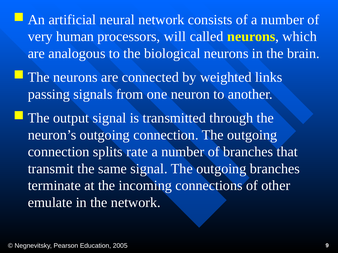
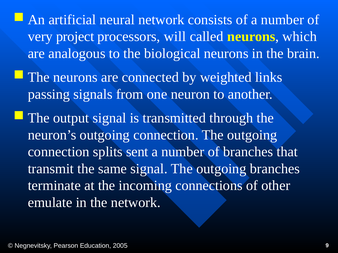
human: human -> project (75, 37)
rate: rate -> sent (137, 152)
